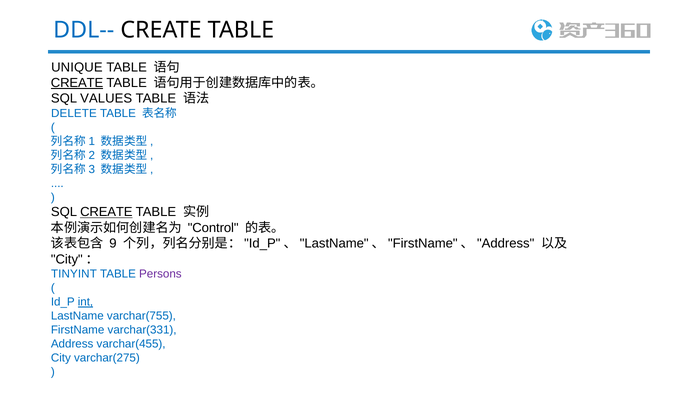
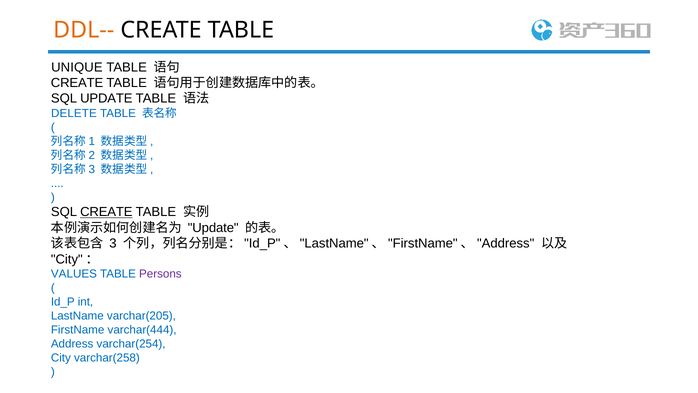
DDL-- colour: blue -> orange (84, 30)
CREATE underline: present -> none (77, 83)
SQL VALUES: VALUES -> UPDATE (106, 99)
Control: Control -> Update (213, 228)
9: 9 -> 3 (113, 243)
TINYINT: TINYINT -> VALUES (74, 274)
int underline: present -> none (85, 302)
varchar(755: varchar(755 -> varchar(205 (141, 316)
varchar(331: varchar(331 -> varchar(444 (142, 330)
varchar(455: varchar(455 -> varchar(254 (131, 344)
varchar(275: varchar(275 -> varchar(258 (107, 357)
